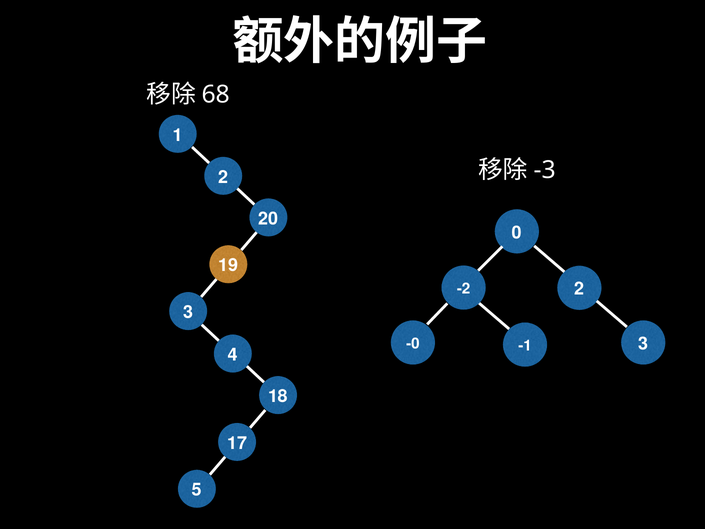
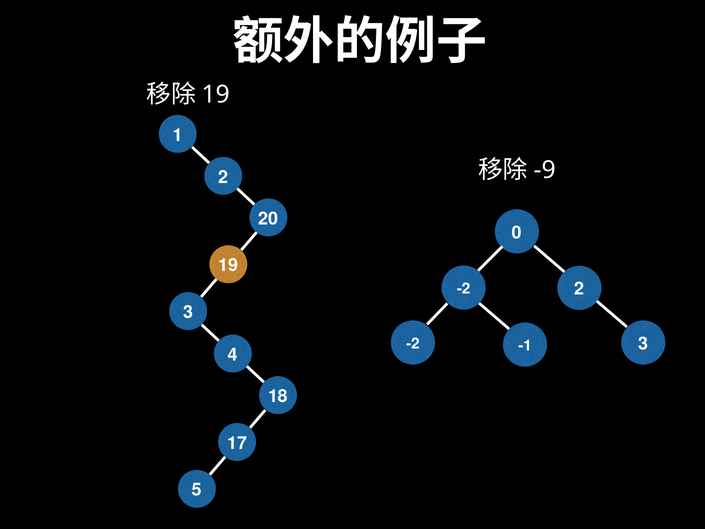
68: 68 -> 19 (216, 95)
-3: -3 -> -9 (545, 170)
-0: -0 -> -2 (413, 343)
